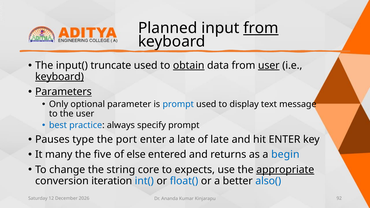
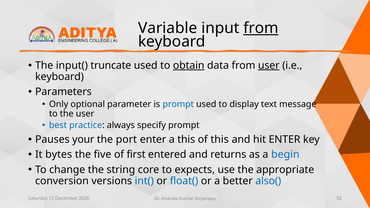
Planned: Planned -> Variable (168, 28)
keyboard underline: present -> none (59, 77)
Parameters underline: present -> none (63, 92)
type: type -> your (83, 140)
a late: late -> this (186, 140)
of late: late -> this (220, 140)
many: many -> bytes (59, 155)
else: else -> first (136, 155)
appropriate underline: present -> none (285, 170)
iteration: iteration -> versions (112, 181)
